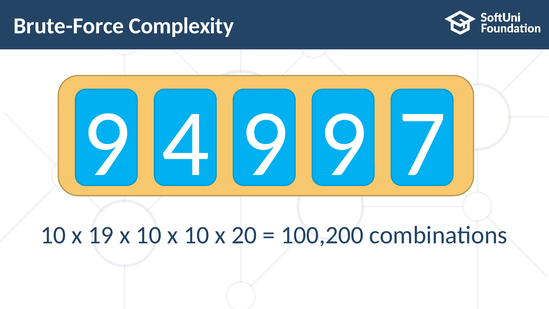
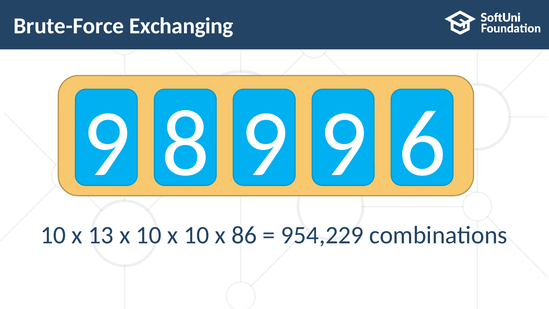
Complexity: Complexity -> Exchanging (181, 26)
4: 4 -> 8 (185, 144)
7: 7 -> 6 (422, 144)
19: 19 -> 13 (101, 235)
20: 20 -> 86 (244, 235)
100,200: 100,200 -> 954,229 (322, 235)
